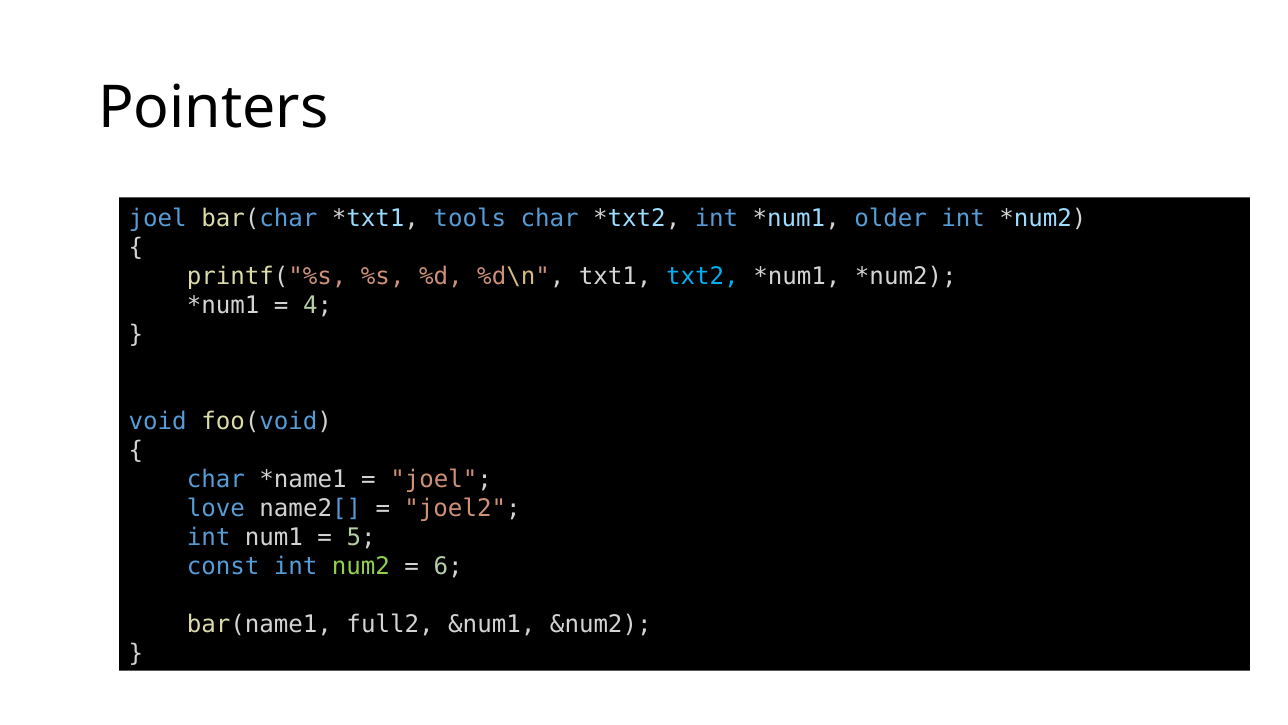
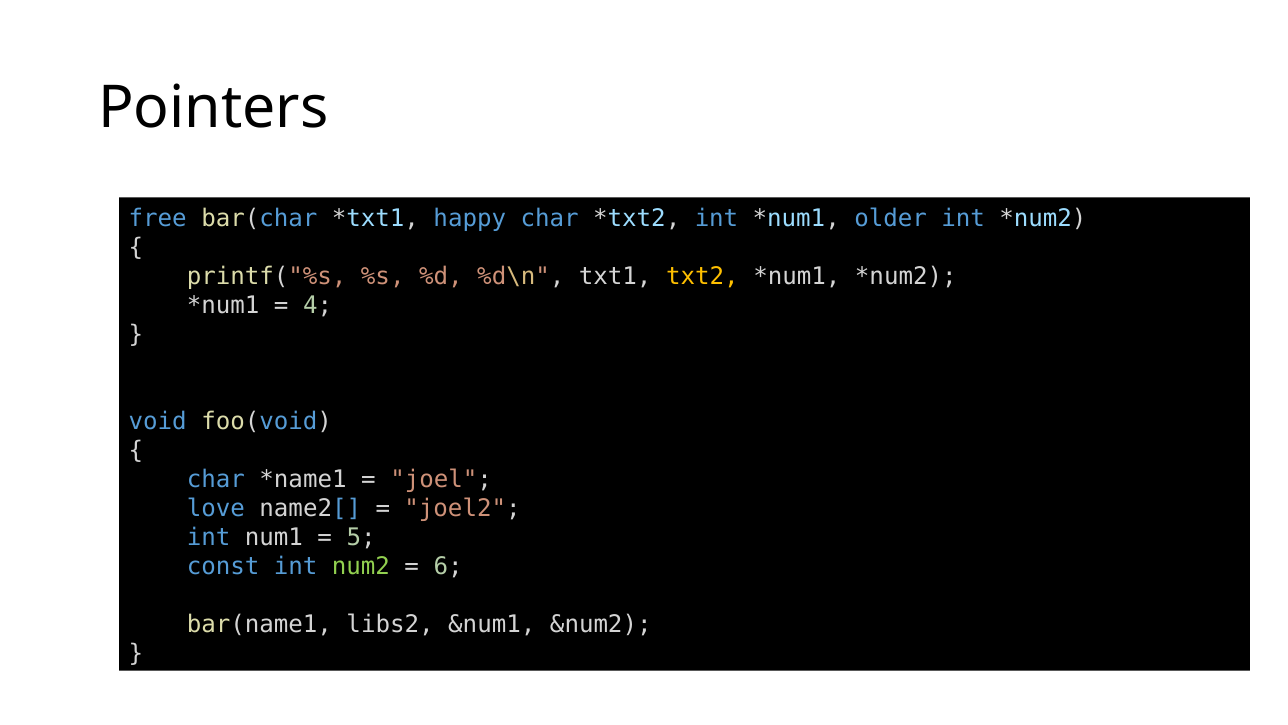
joel: joel -> free (158, 218)
tools: tools -> happy (470, 218)
txt2 colour: light blue -> yellow (702, 276)
full2: full2 -> libs2 (390, 624)
